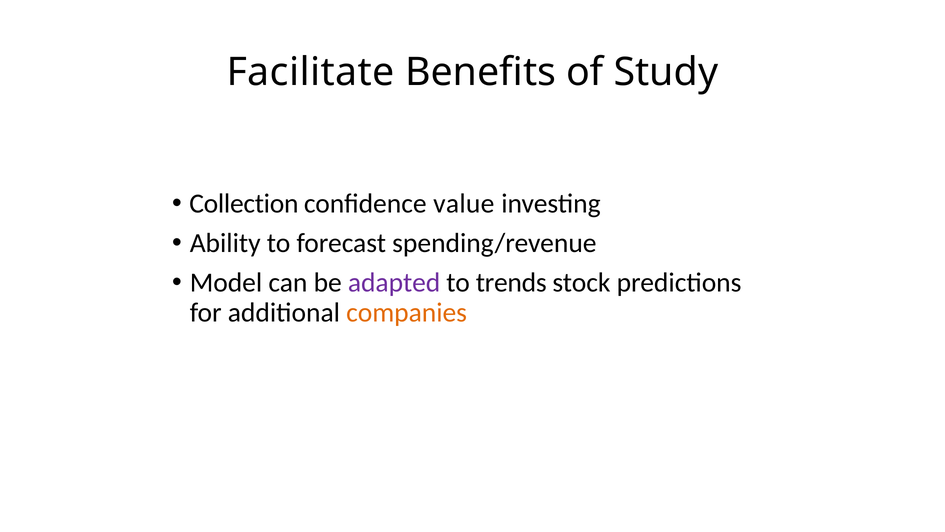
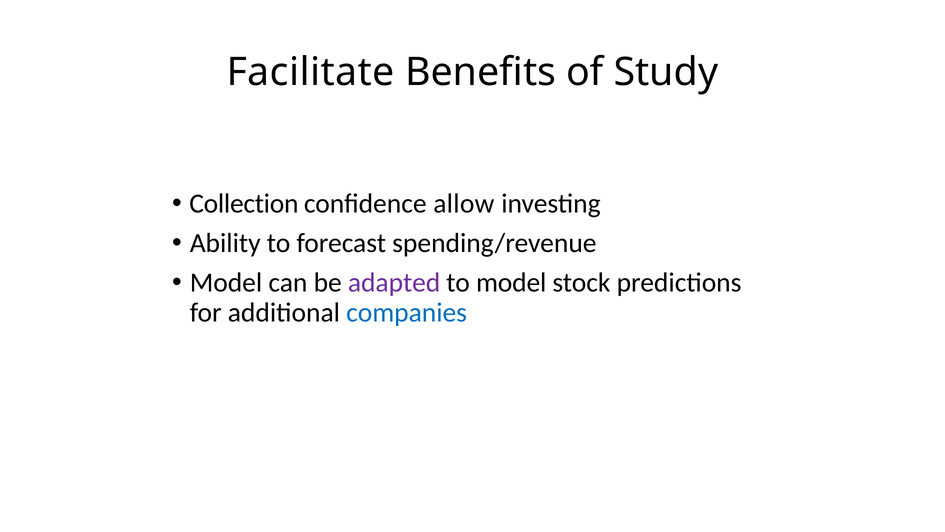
value: value -> allow (464, 203)
to trends: trends -> model (511, 282)
companies colour: orange -> blue (407, 312)
